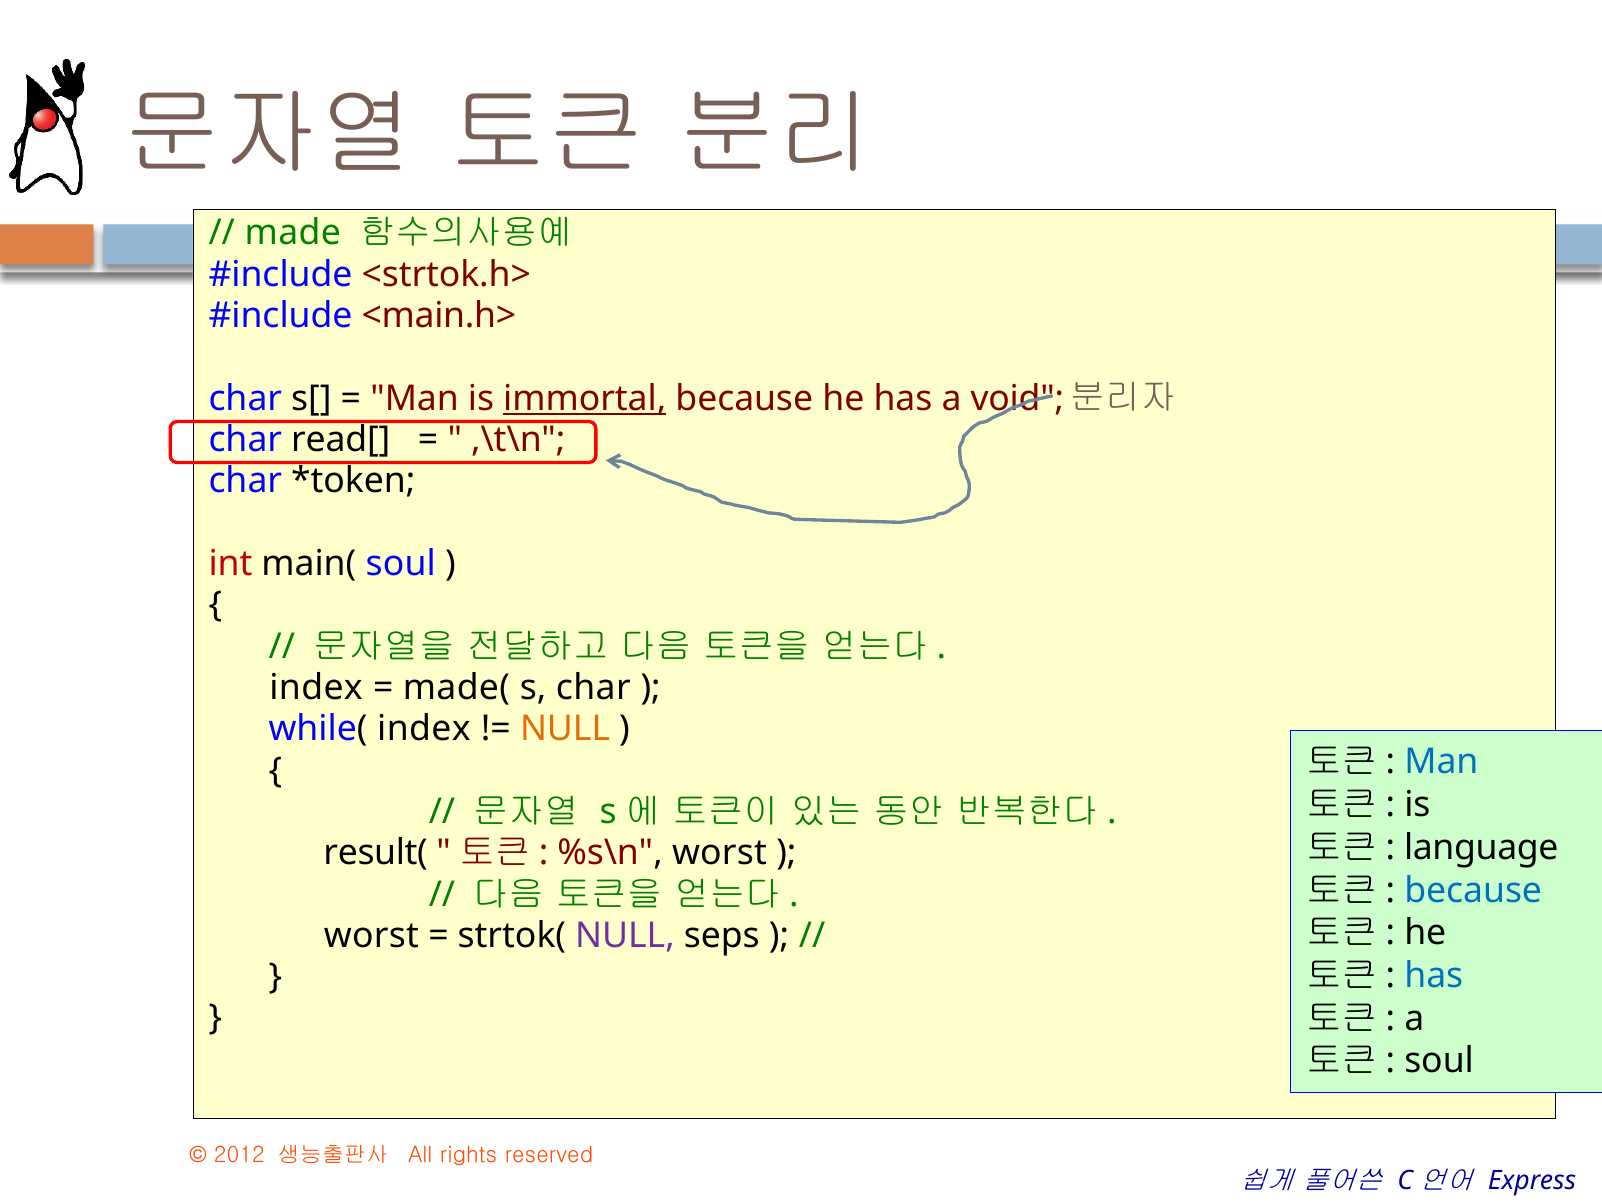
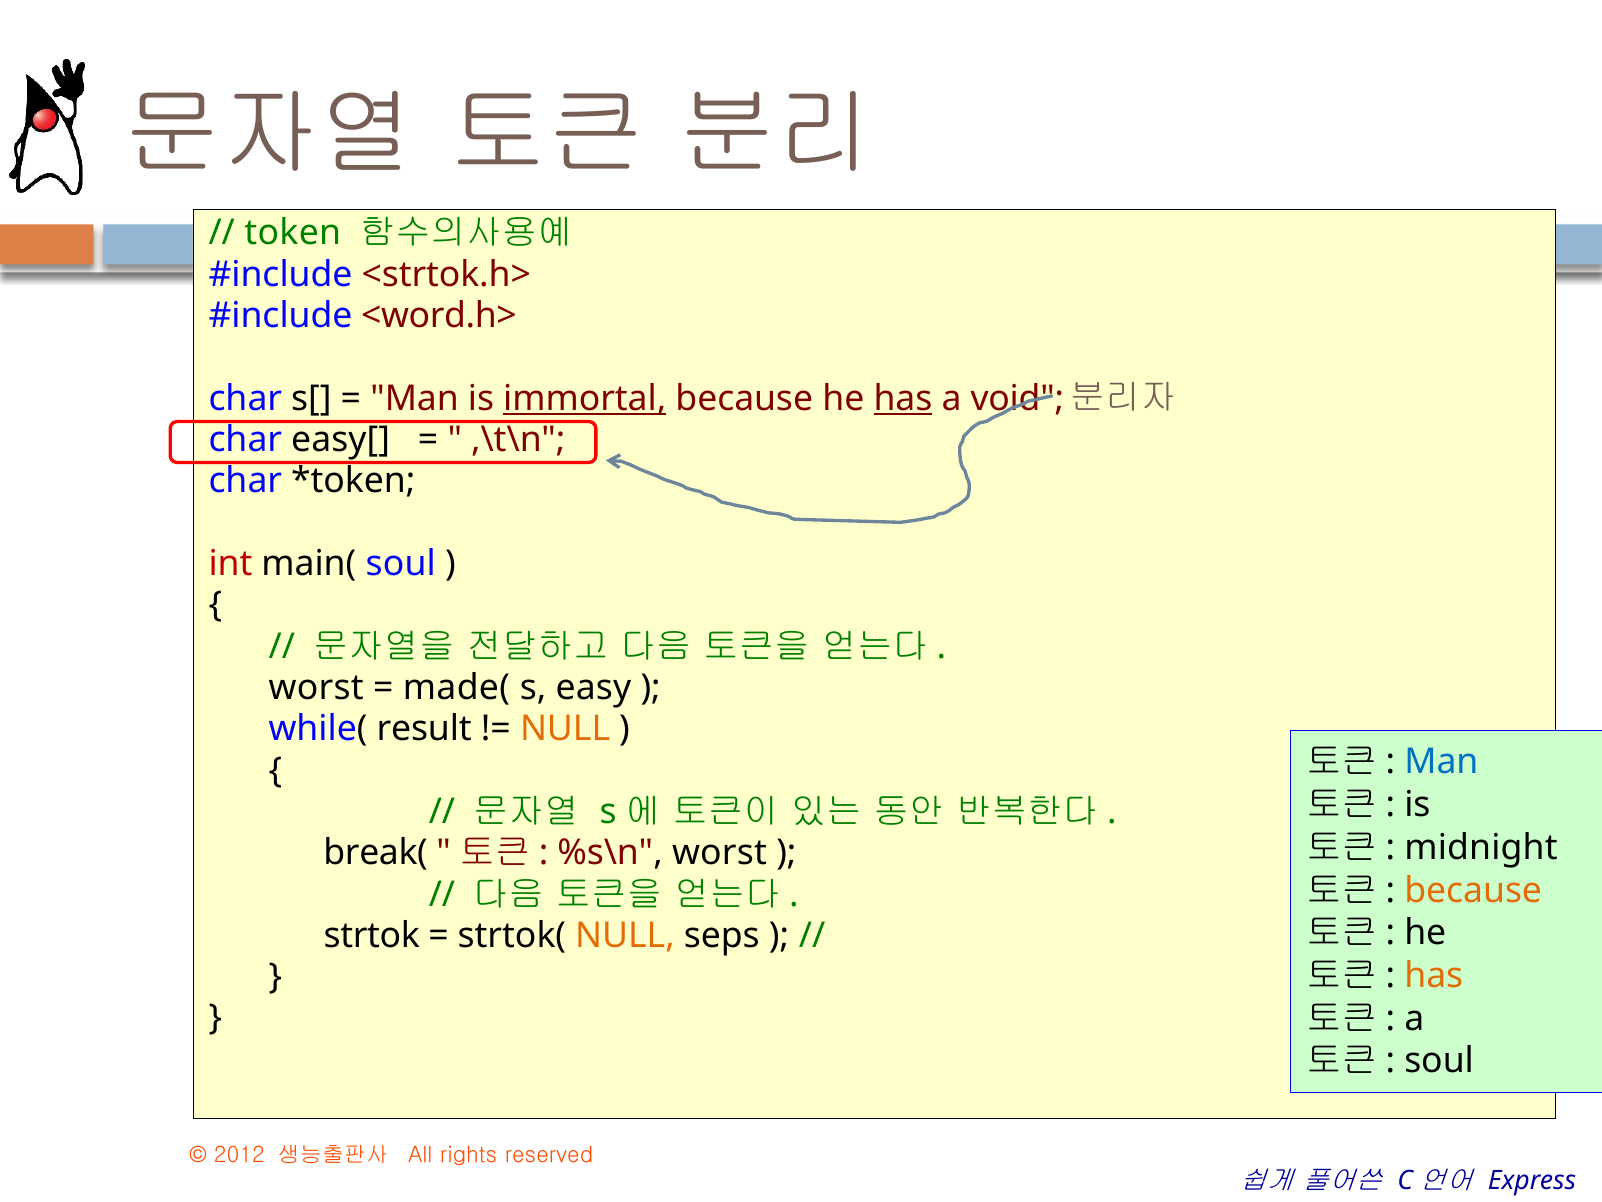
made: made -> token (293, 233)
<main.h>: <main.h> -> <word.h> (439, 316)
has underline: none -> present (903, 398)
read[: read[ -> easy[ (341, 440)
index: index -> worst (316, 687)
s char: char -> easy (593, 687)
while( index: index -> result (424, 729)
language: language -> midnight (1481, 847)
result(: result( -> break( (376, 853)
because colour: blue -> orange (1473, 890)
worst: worst -> strtok (372, 935)
NULL colour: purple -> orange (625, 935)
has colour: blue -> orange (1434, 975)
